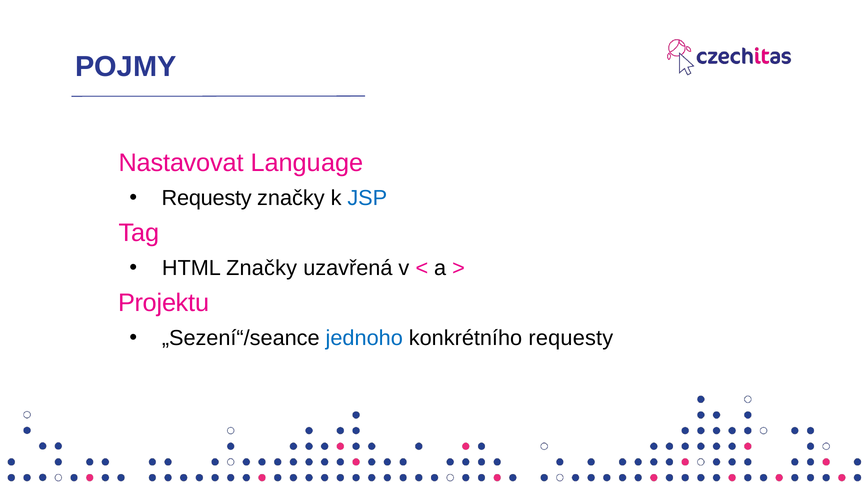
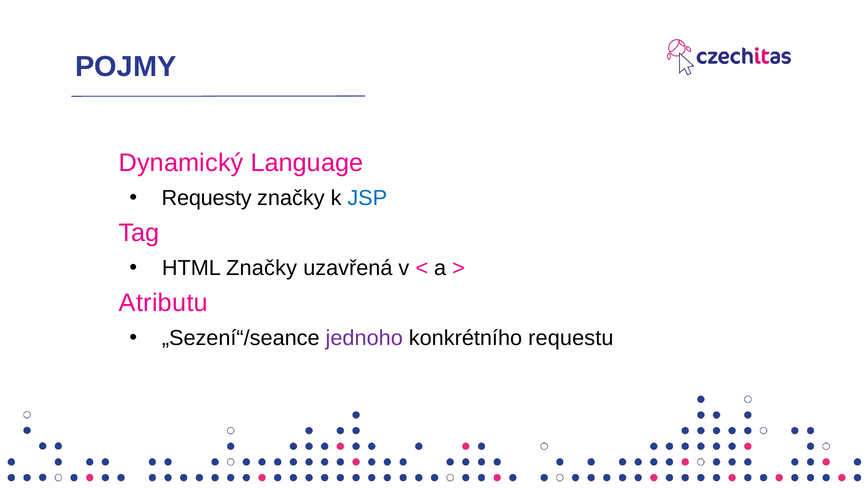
Nastavovat: Nastavovat -> Dynamický (181, 163)
Projektu: Projektu -> Atributu (163, 303)
jednoho colour: blue -> purple (364, 338)
konkrétního requesty: requesty -> requestu (571, 338)
